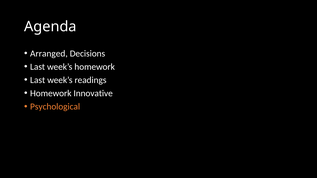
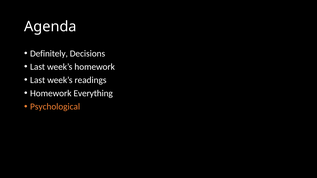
Arranged: Arranged -> Definitely (49, 54)
Innovative: Innovative -> Everything (93, 93)
